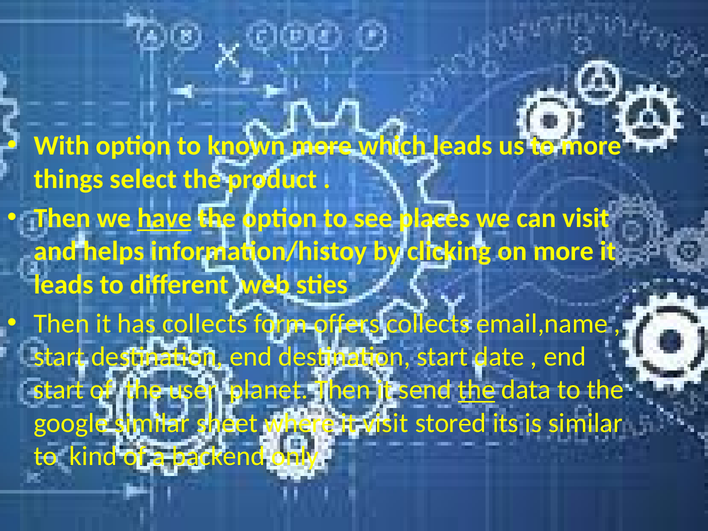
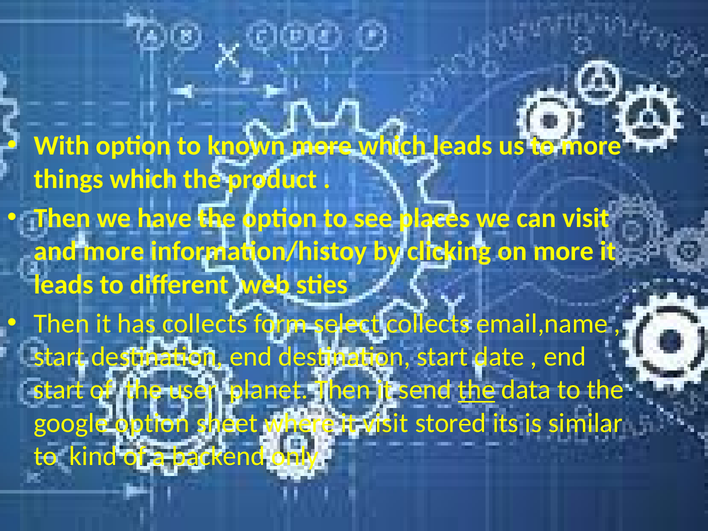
things select: select -> which (143, 179)
have underline: present -> none (164, 218)
and helps: helps -> more (114, 251)
offers: offers -> select (347, 324)
google similar: similar -> option (152, 423)
